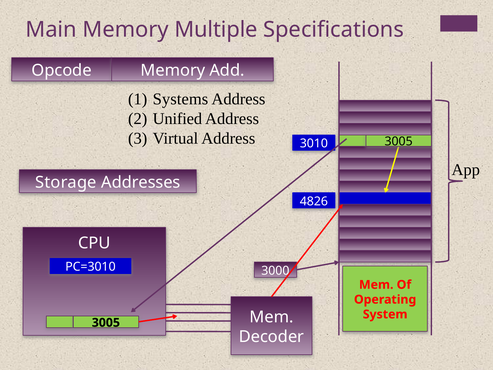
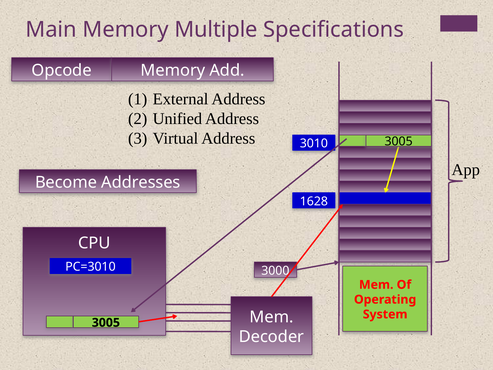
Systems: Systems -> External (181, 99)
Storage: Storage -> Become (66, 182)
4826: 4826 -> 1628 (314, 201)
